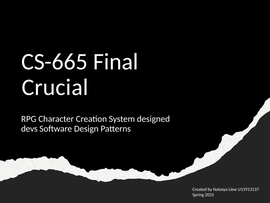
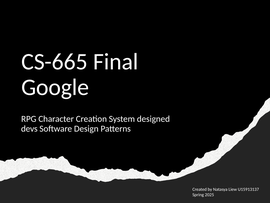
Crucial: Crucial -> Google (55, 87)
